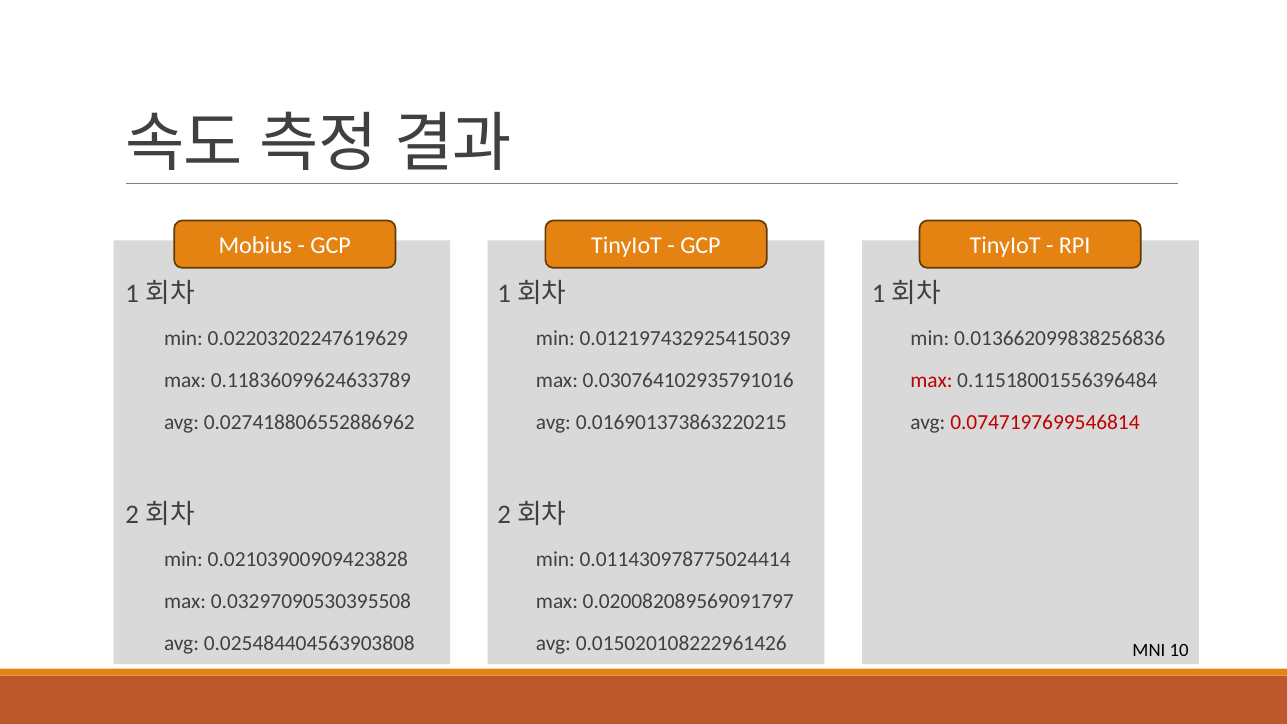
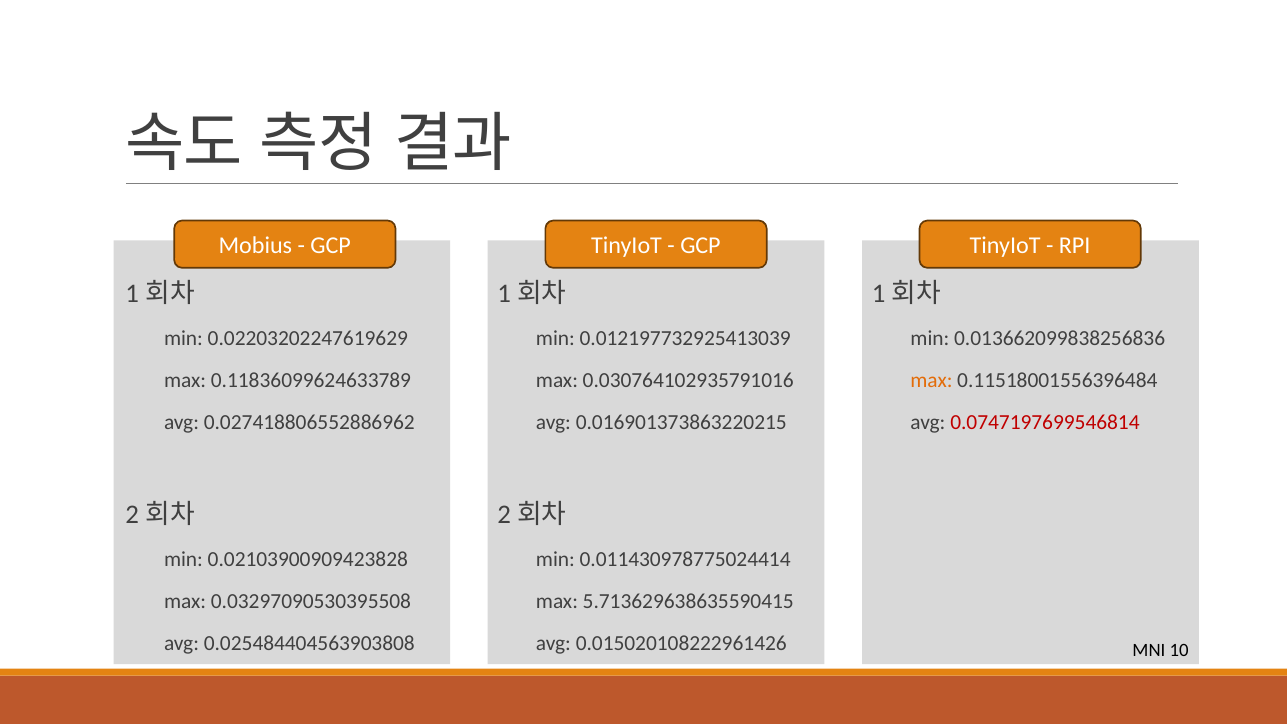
0.012197432925415039: 0.012197432925415039 -> 0.012197732925413039 (685, 338)
max colour: red -> orange (932, 380)
0.020082089569091797: 0.020082089569091797 -> 5.713629638635590415 (688, 601)
